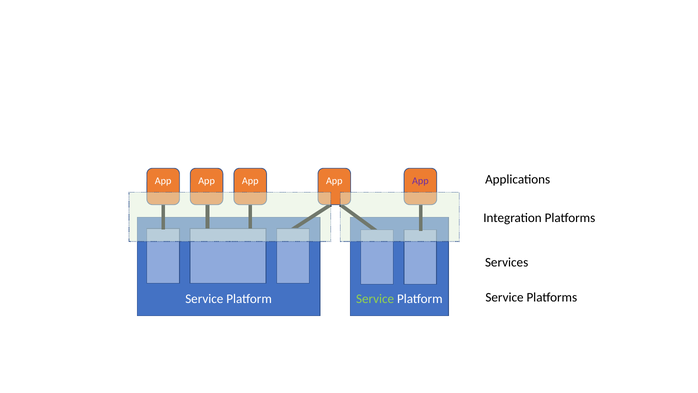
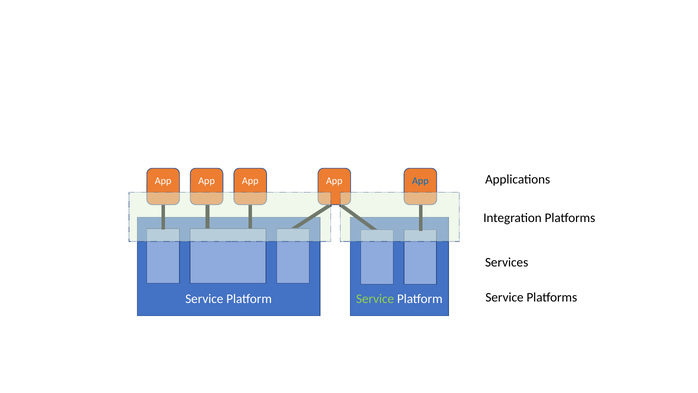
App colour: purple -> blue (420, 181)
